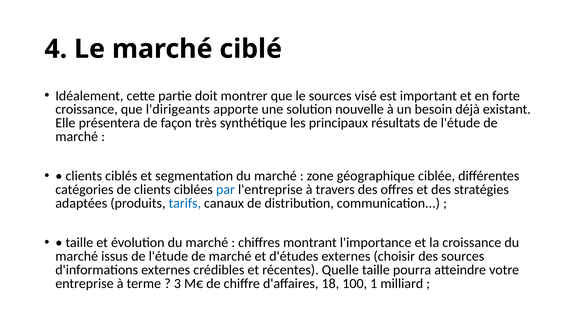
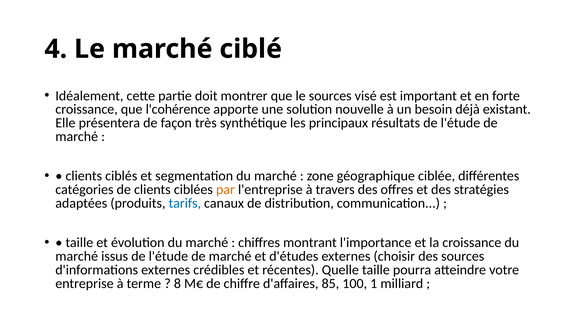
l'dirigeants: l'dirigeants -> l'cohérence (178, 109)
par colour: blue -> orange (225, 190)
3: 3 -> 8 (177, 283)
18: 18 -> 85 (330, 283)
